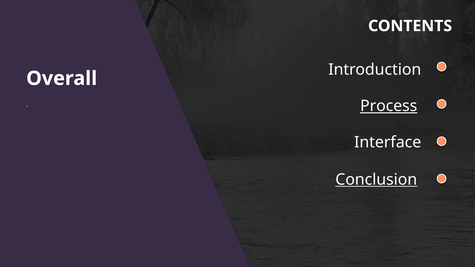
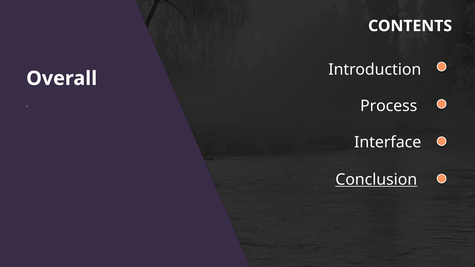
Process underline: present -> none (389, 106)
